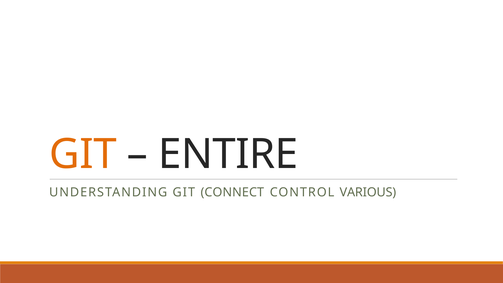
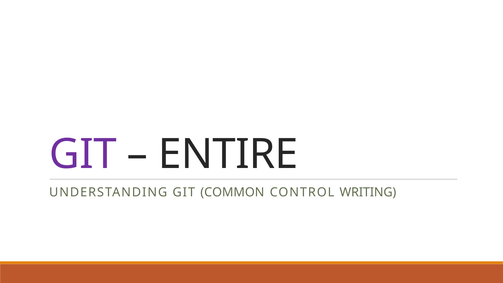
GIT colour: orange -> purple (83, 154)
CONNECT: CONNECT -> COMMON (232, 192)
VARIOUS: VARIOUS -> WRITING (368, 192)
